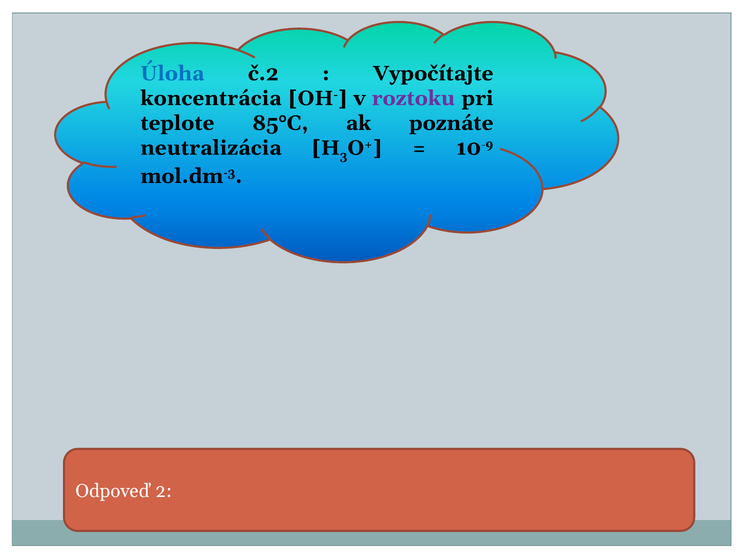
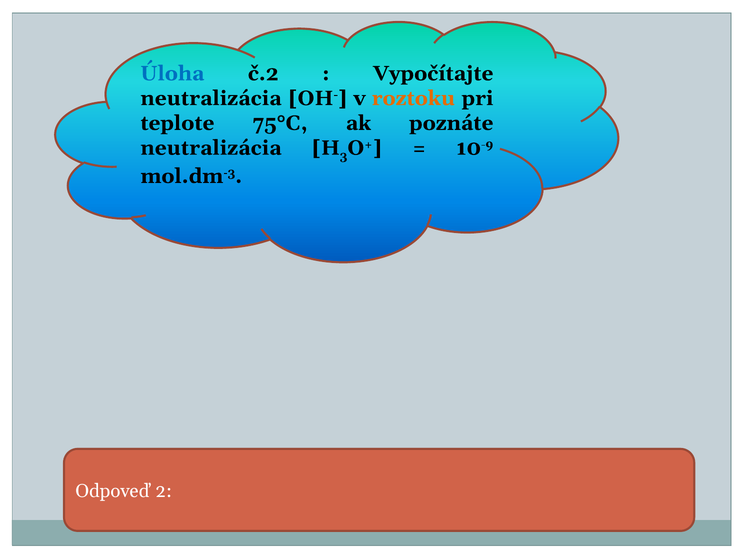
koncentrácia: koncentrácia -> neutralizácia (211, 98)
roztoku colour: purple -> orange (413, 98)
85°C: 85°C -> 75°C (280, 123)
